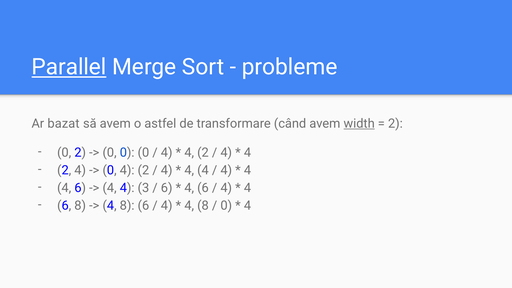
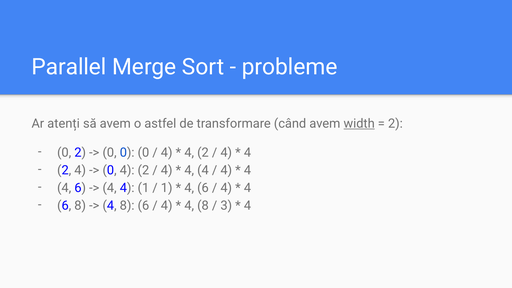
Parallel underline: present -> none (69, 67)
bazat: bazat -> atenți (64, 123)
4 3: 3 -> 1 (143, 188)
6: 6 -> 1 (167, 188)
0: 0 -> 3 (226, 205)
